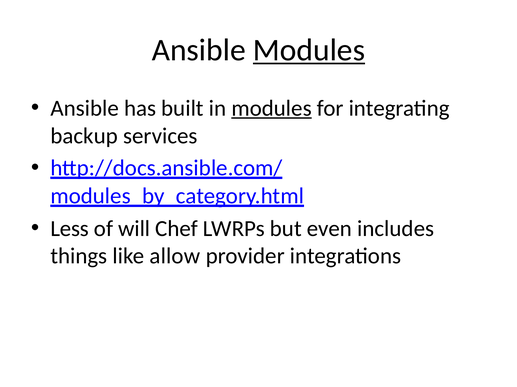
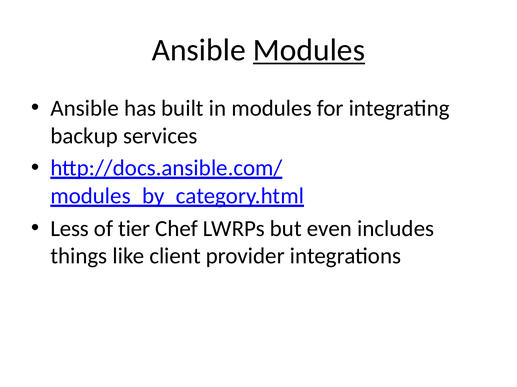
modules underline: present -> none (272, 108)
will: will -> tier (134, 229)
allow: allow -> client (175, 257)
